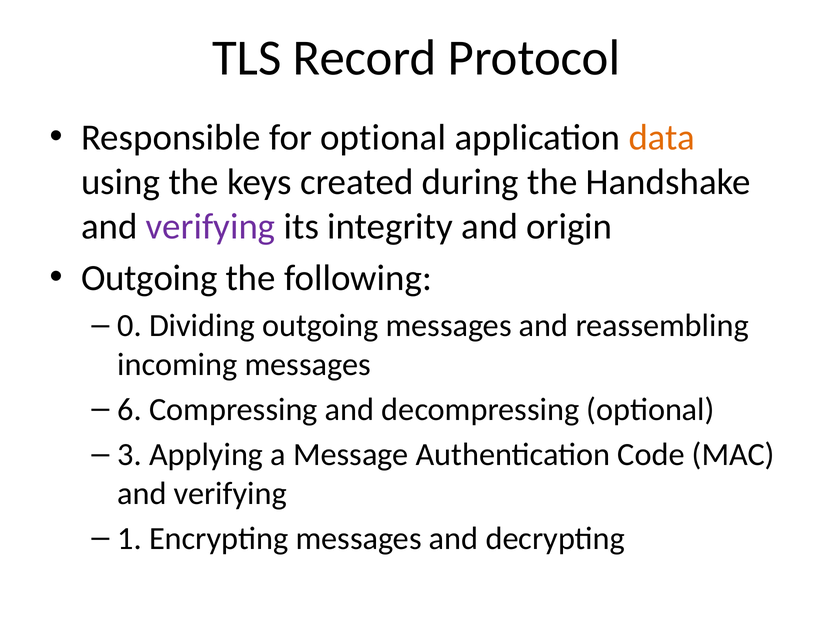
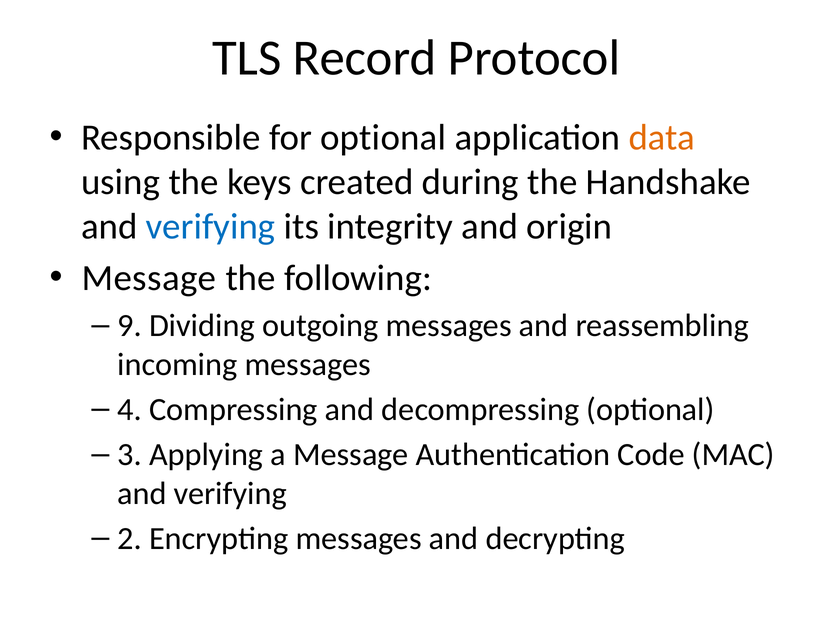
verifying colour: purple -> blue (211, 226)
Outgoing: Outgoing -> Message (149, 278)
0: 0 -> 9 (130, 326)
6: 6 -> 4 (130, 410)
1: 1 -> 2 (130, 539)
